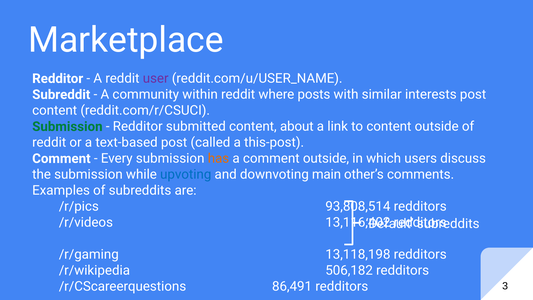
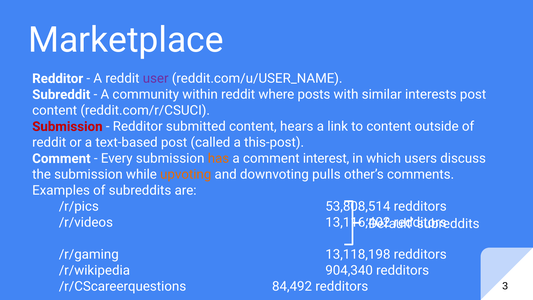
Submission colour: green -> red (67, 126)
about: about -> hears (297, 126)
comment outside: outside -> interest (326, 158)
upvoting colour: blue -> orange (186, 174)
main: main -> pulls (326, 174)
93,808,514: 93,808,514 -> 53,808,514 (358, 206)
506,182: 506,182 -> 904,340 (349, 270)
86,491: 86,491 -> 84,492 (292, 286)
